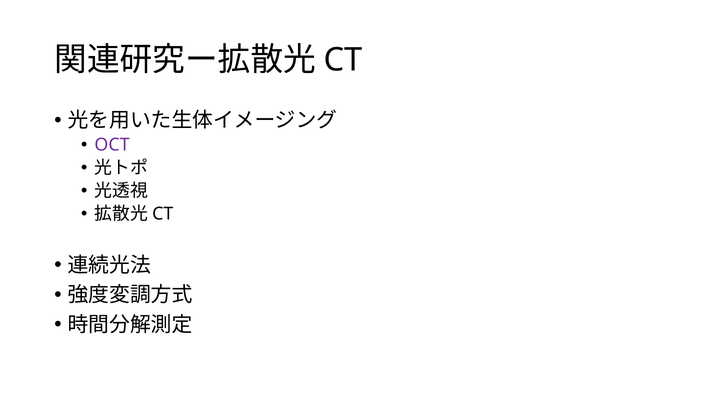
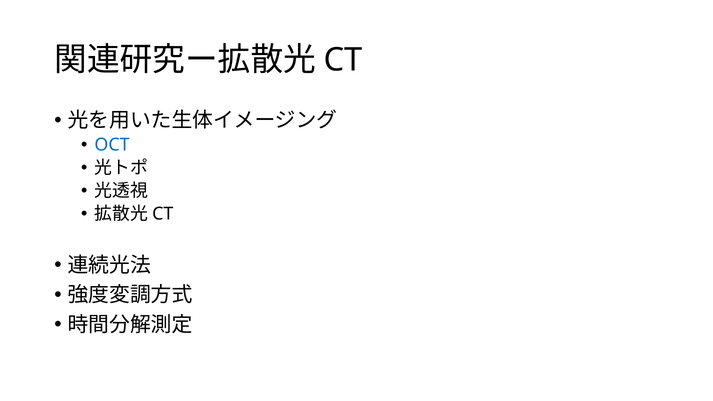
OCT colour: purple -> blue (112, 145)
